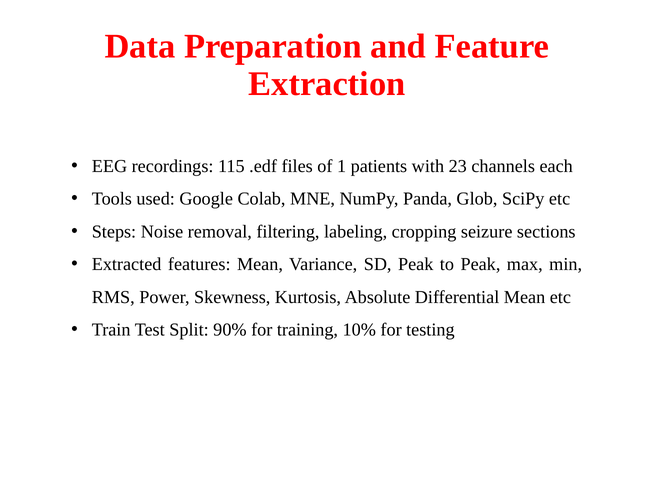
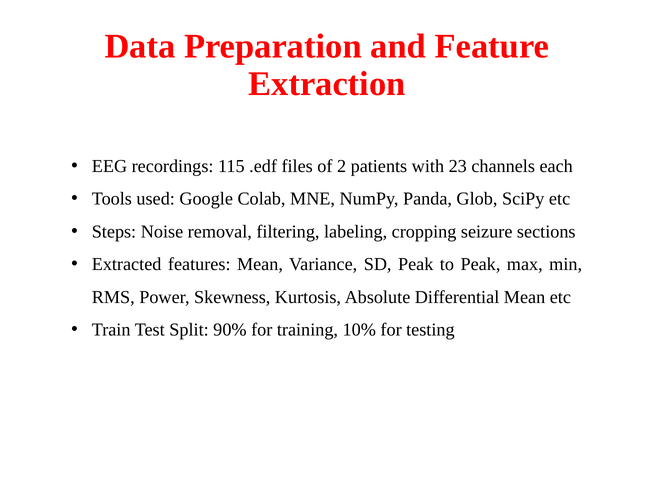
1: 1 -> 2 (342, 166)
